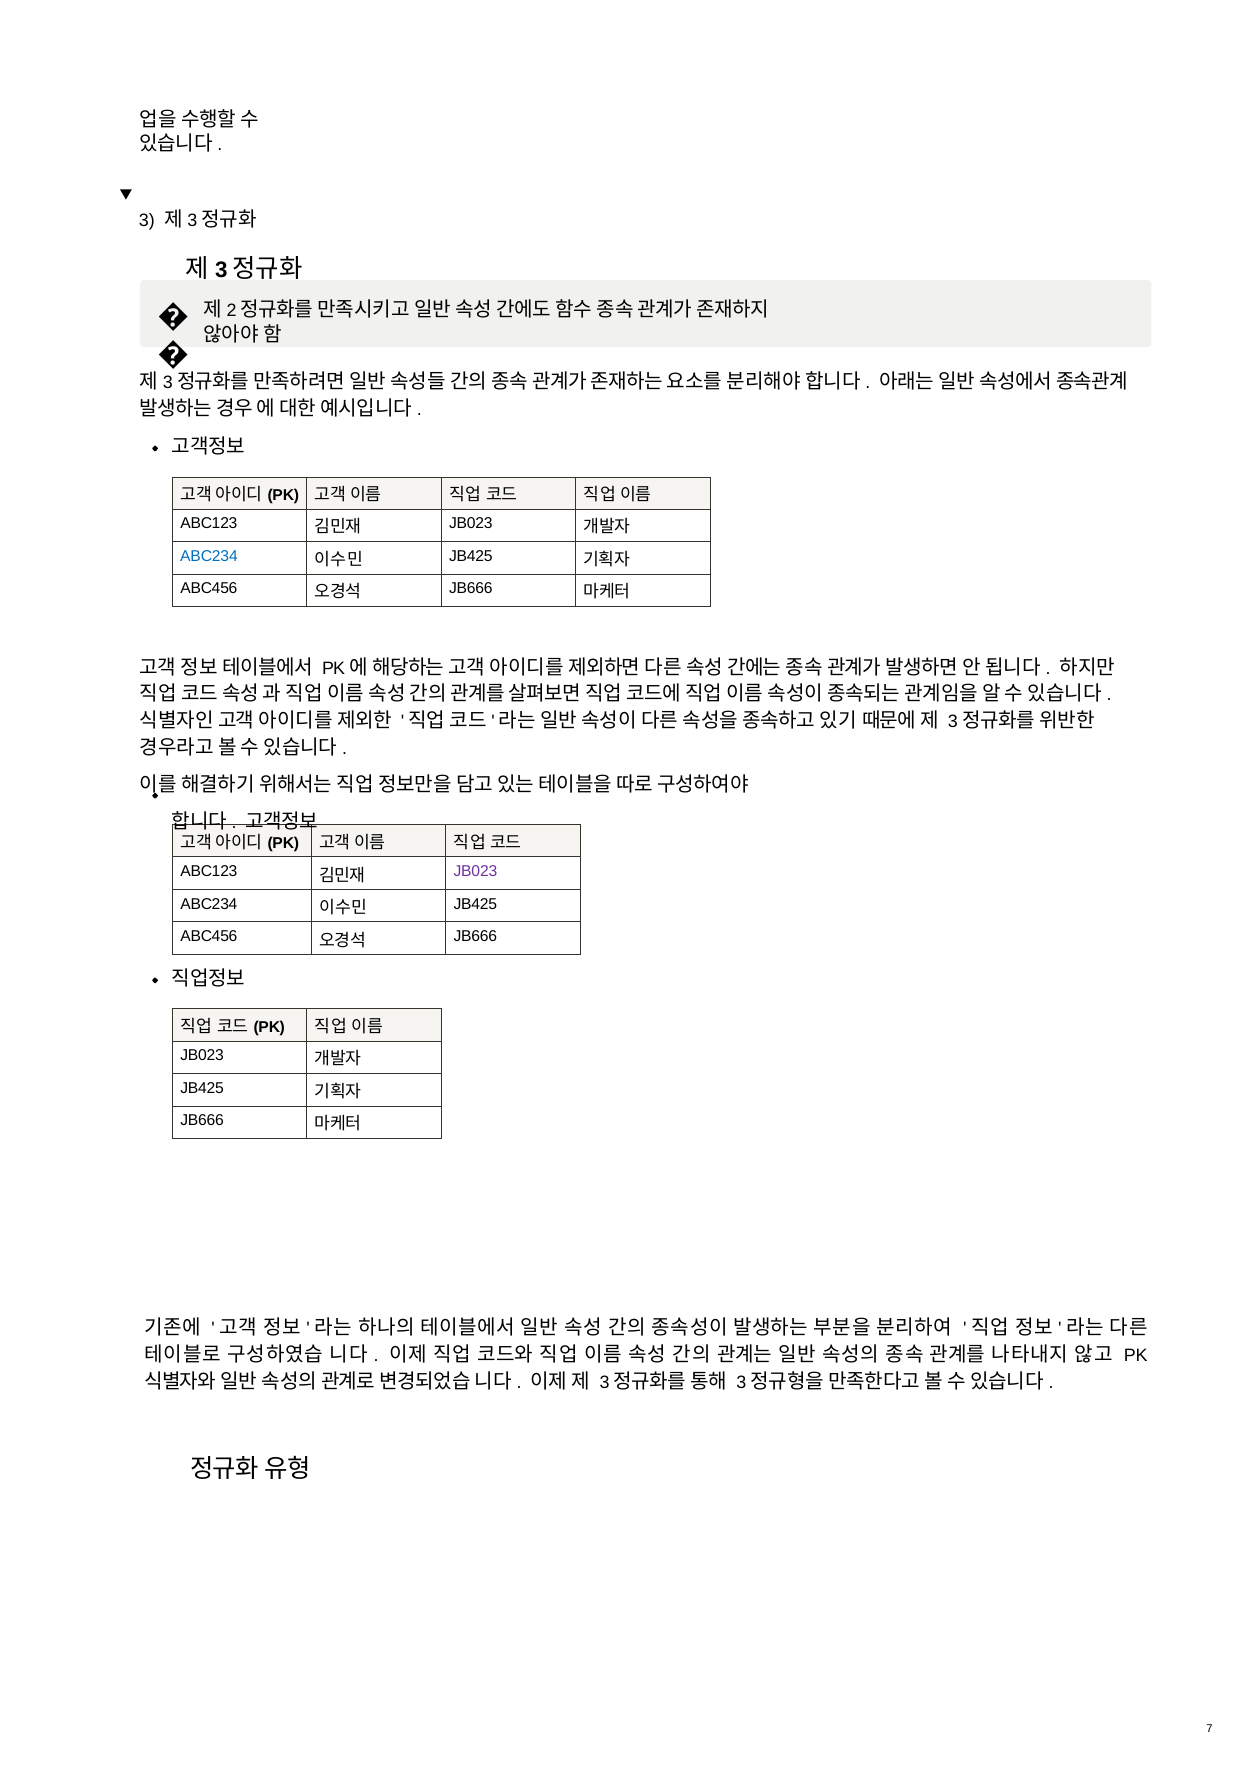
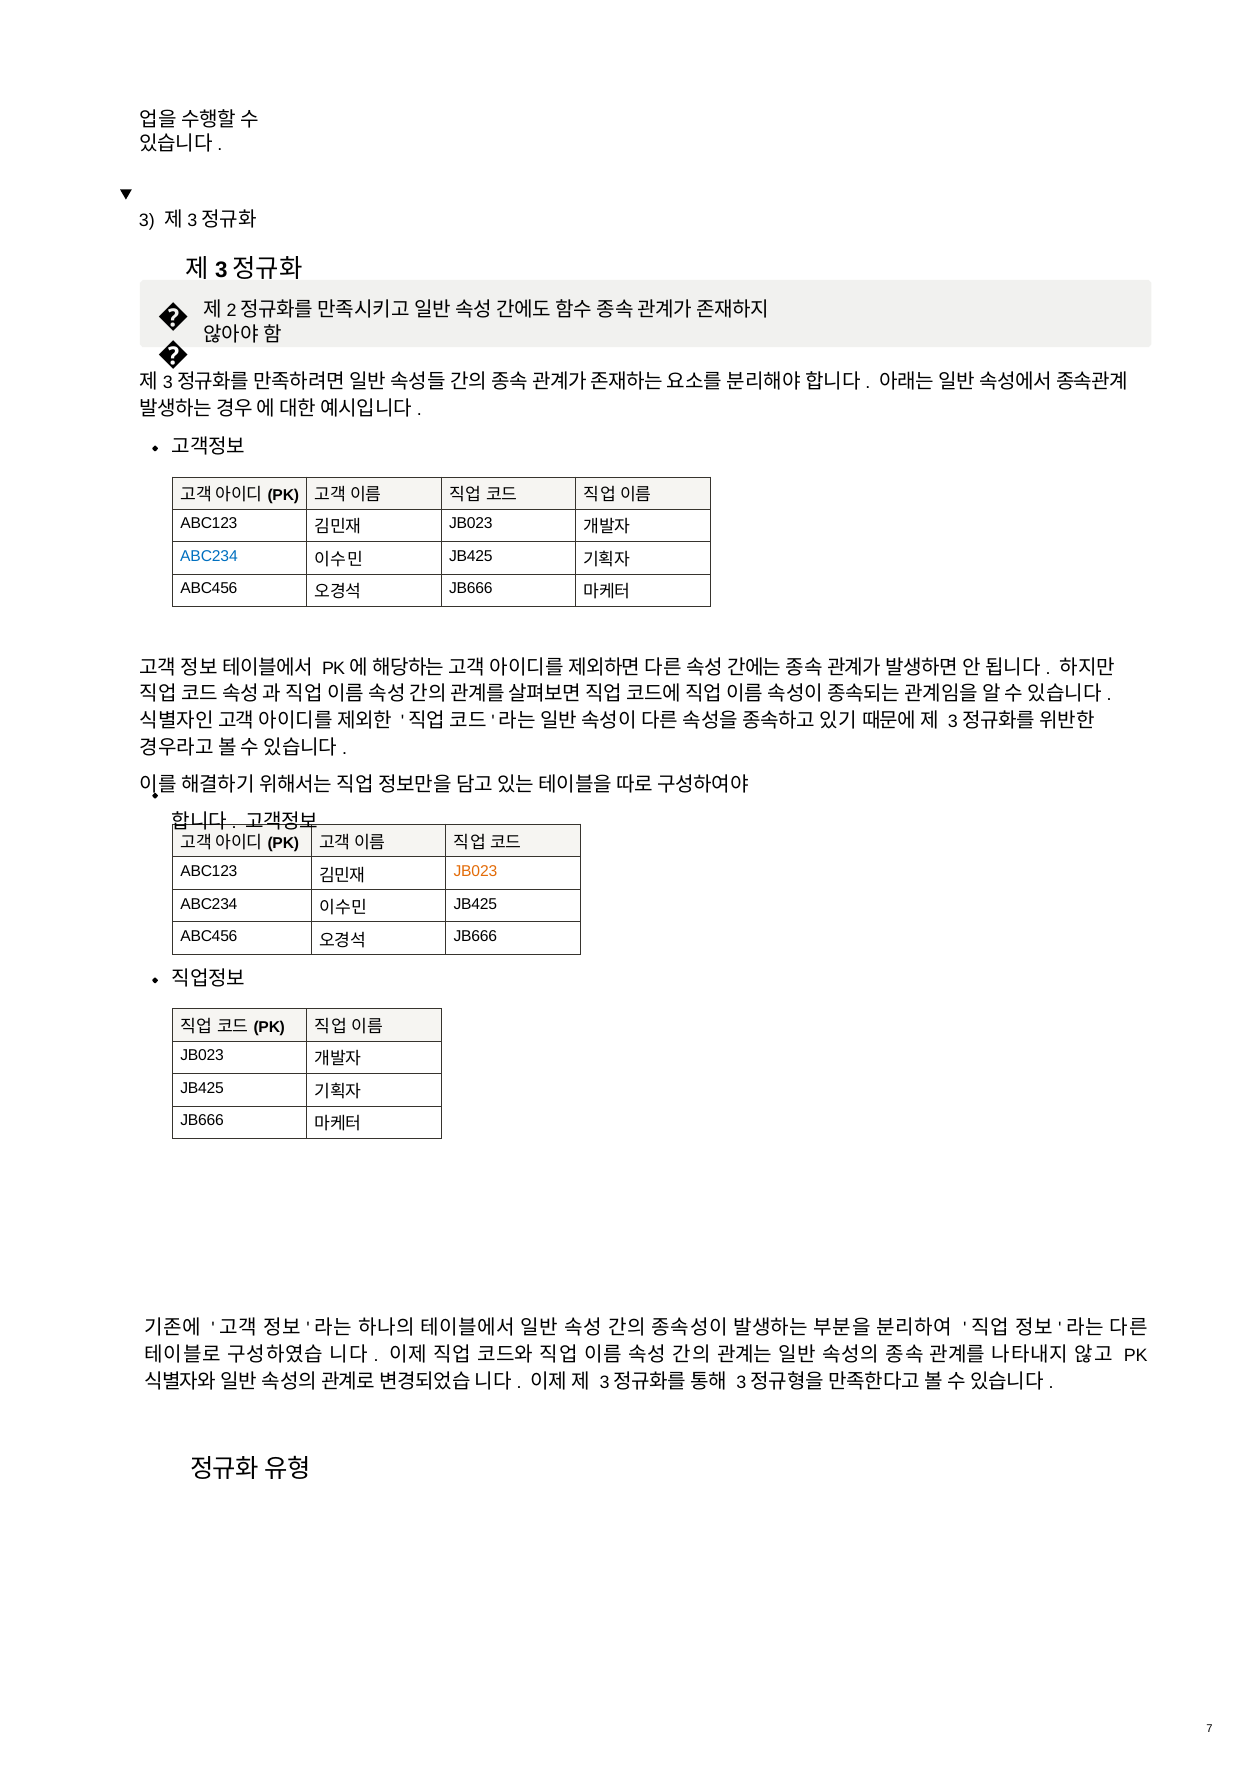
JB023 colour: purple -> orange (475, 872)
